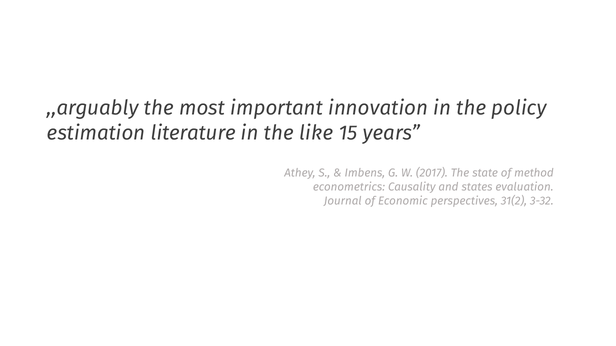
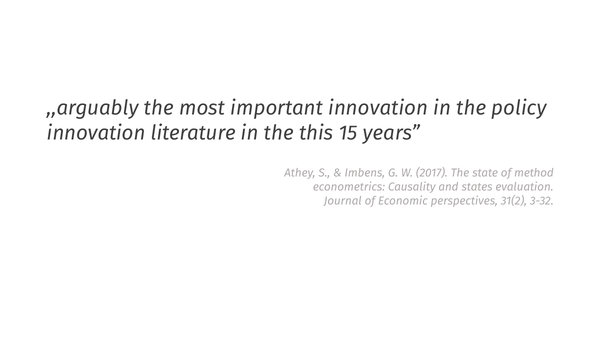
estimation: estimation -> innovation (96, 133)
like: like -> this (316, 133)
